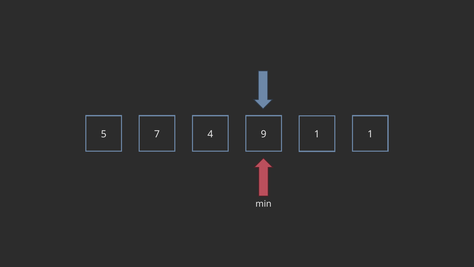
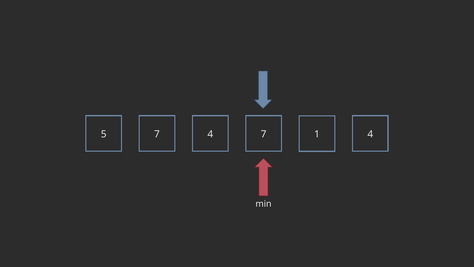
7 9: 9 -> 7 (264, 134)
5 1: 1 -> 4 (370, 134)
